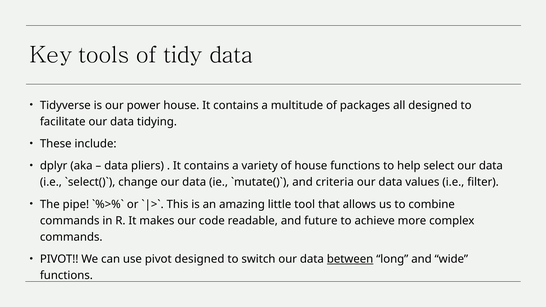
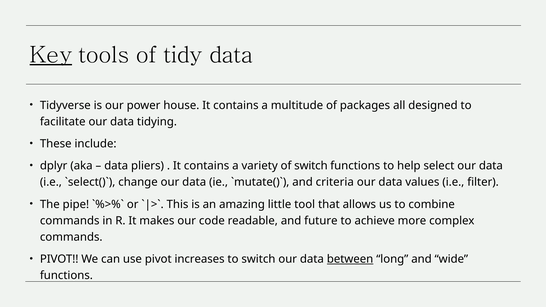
Key underline: none -> present (51, 55)
of house: house -> switch (311, 166)
pivot designed: designed -> increases (200, 259)
